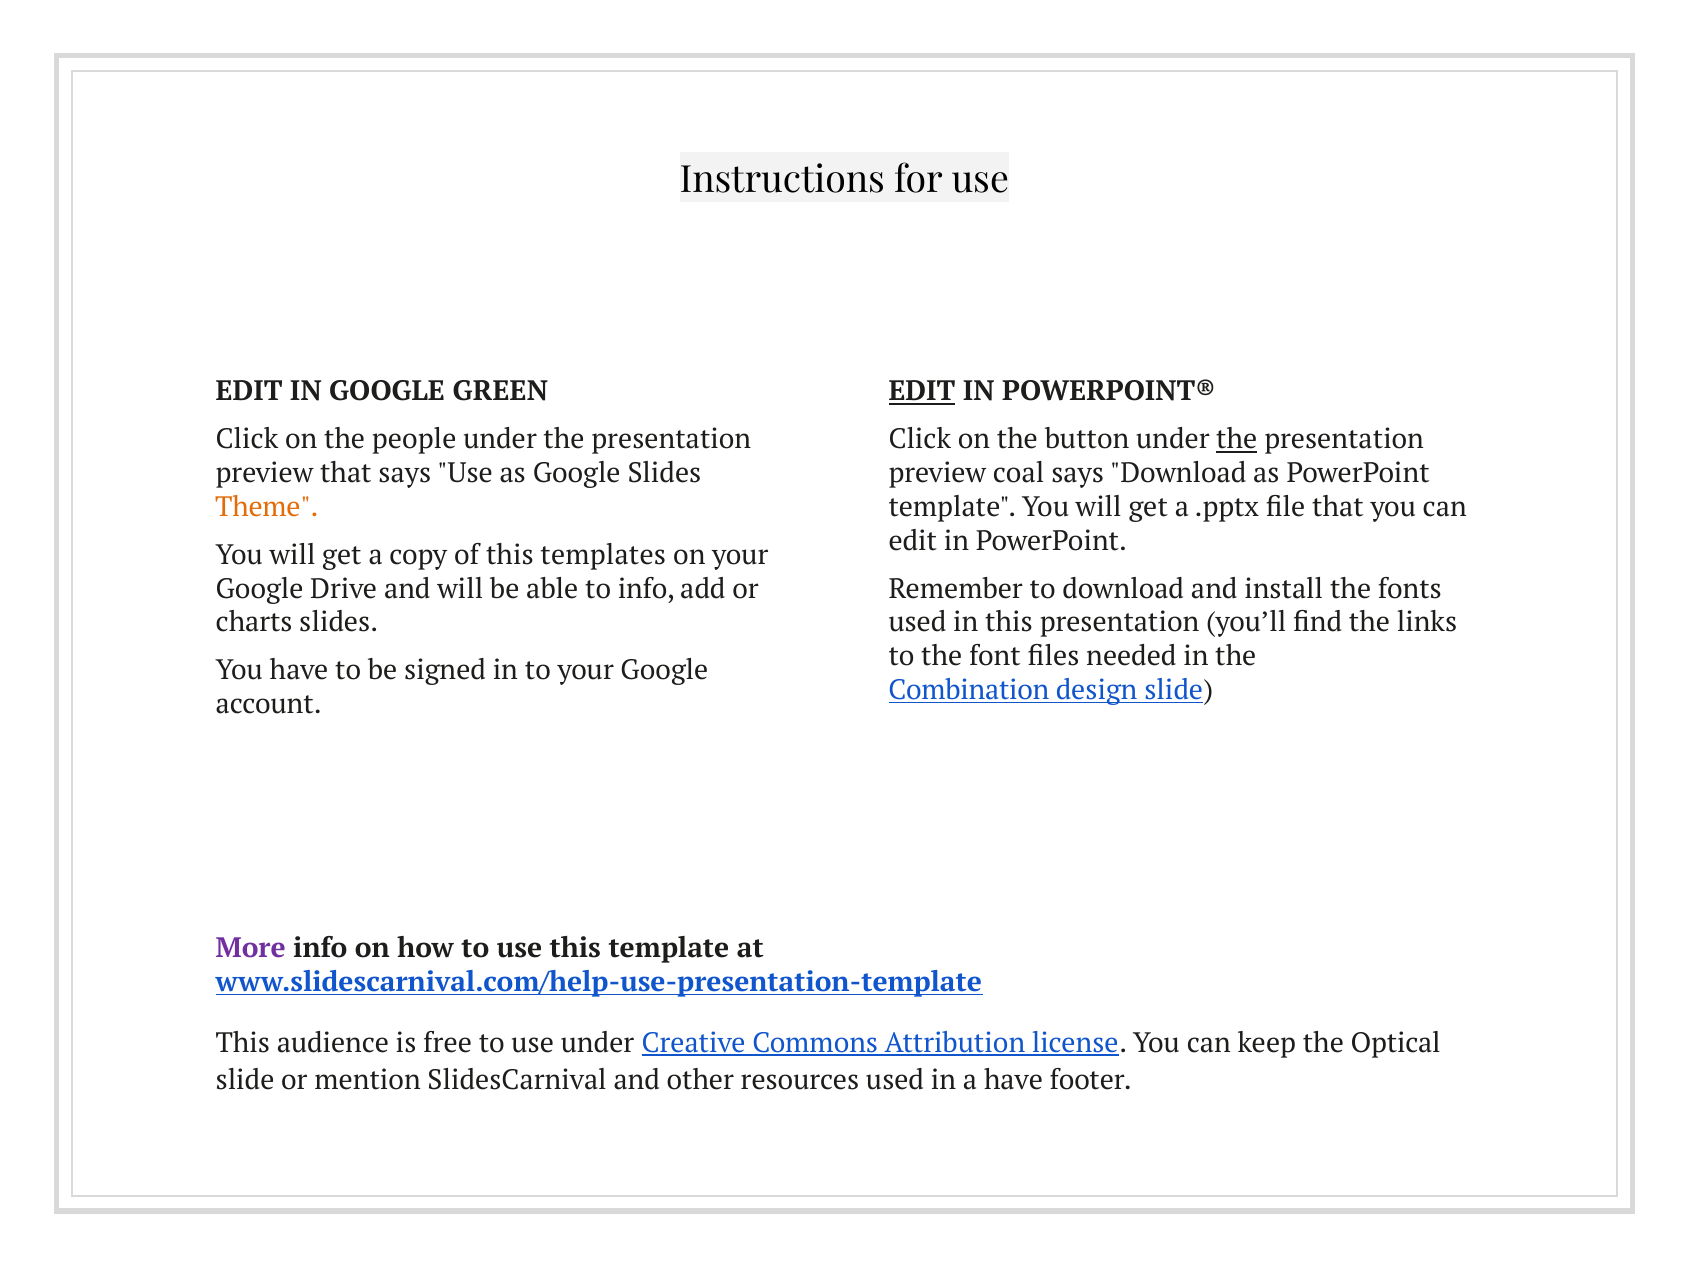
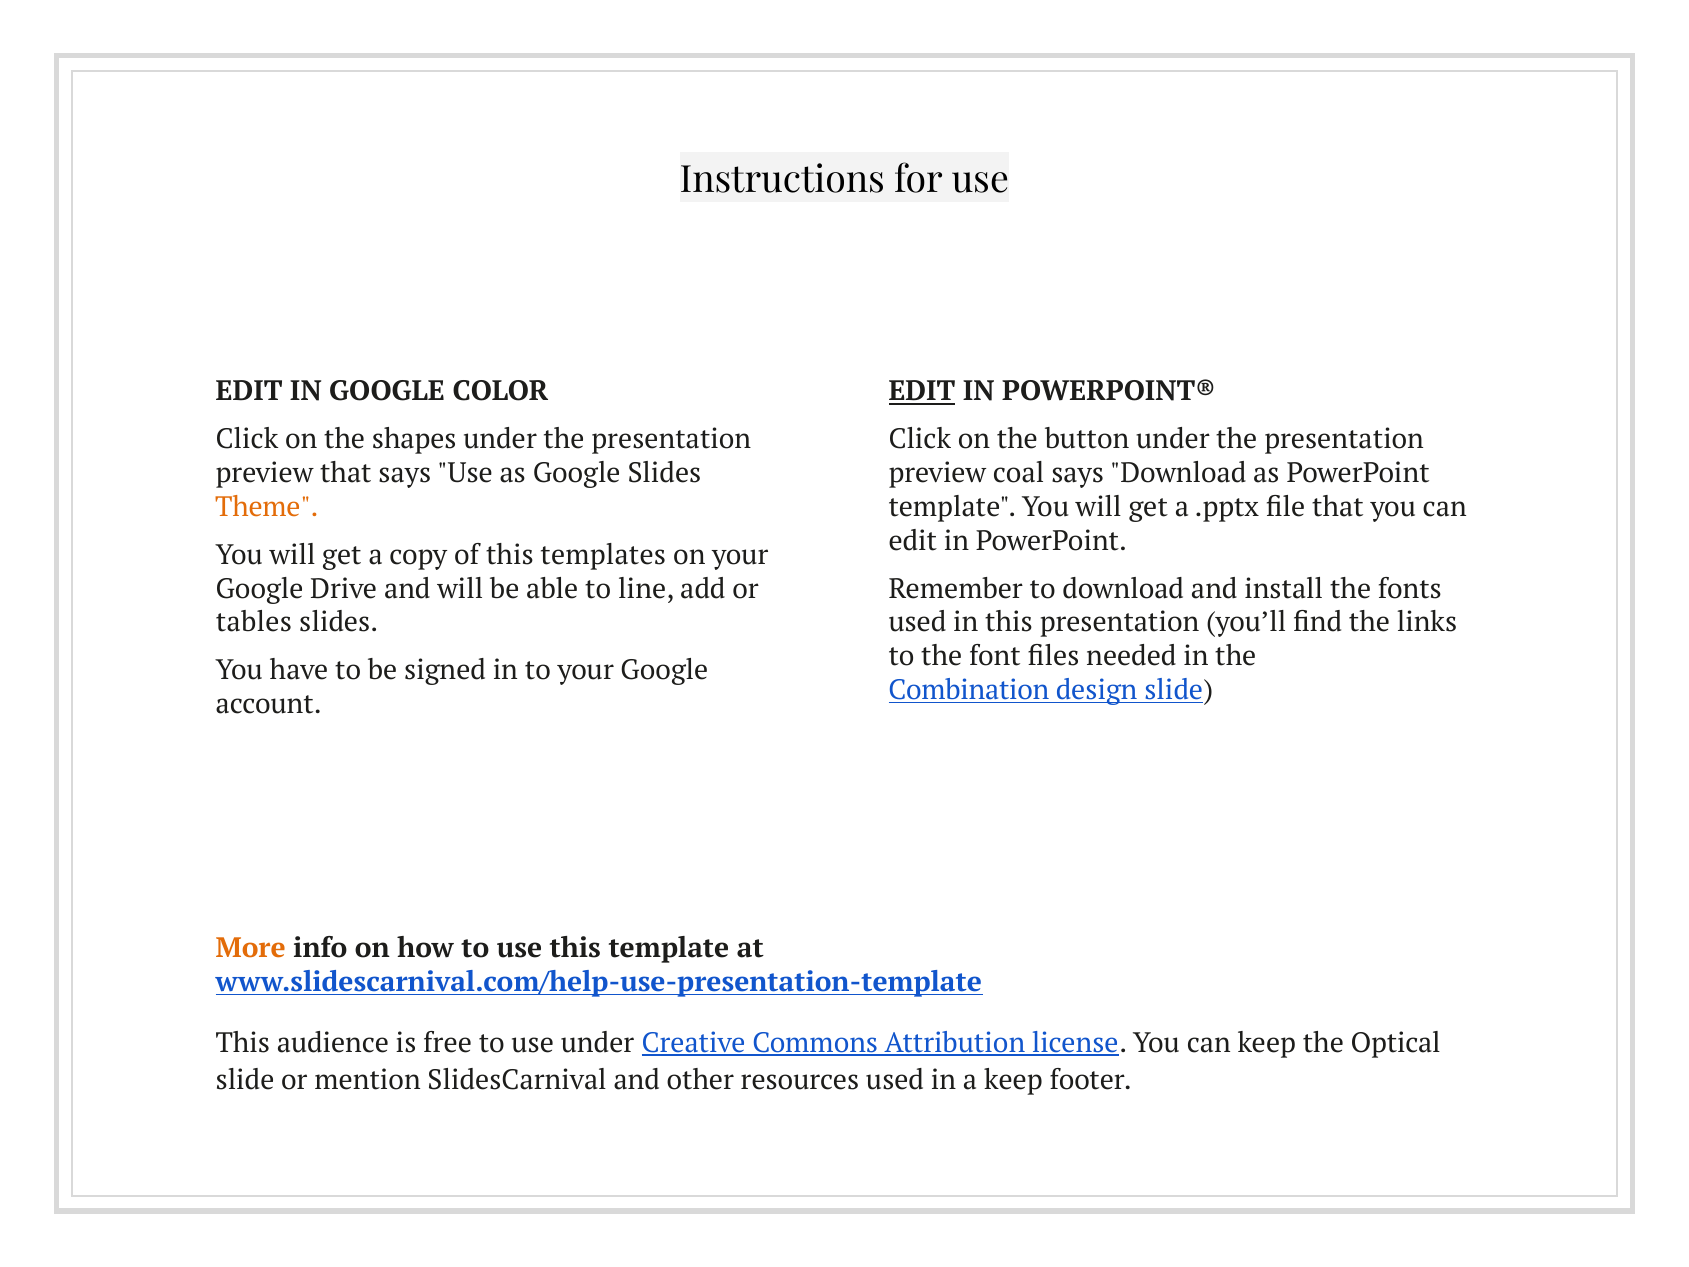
GREEN: GREEN -> COLOR (501, 392)
people: people -> shapes (414, 439)
the underline: present -> none (1237, 439)
to info: info -> line (646, 589)
charts: charts -> tables (254, 622)
More colour: purple -> orange (251, 948)
a have: have -> keep (1013, 1080)
